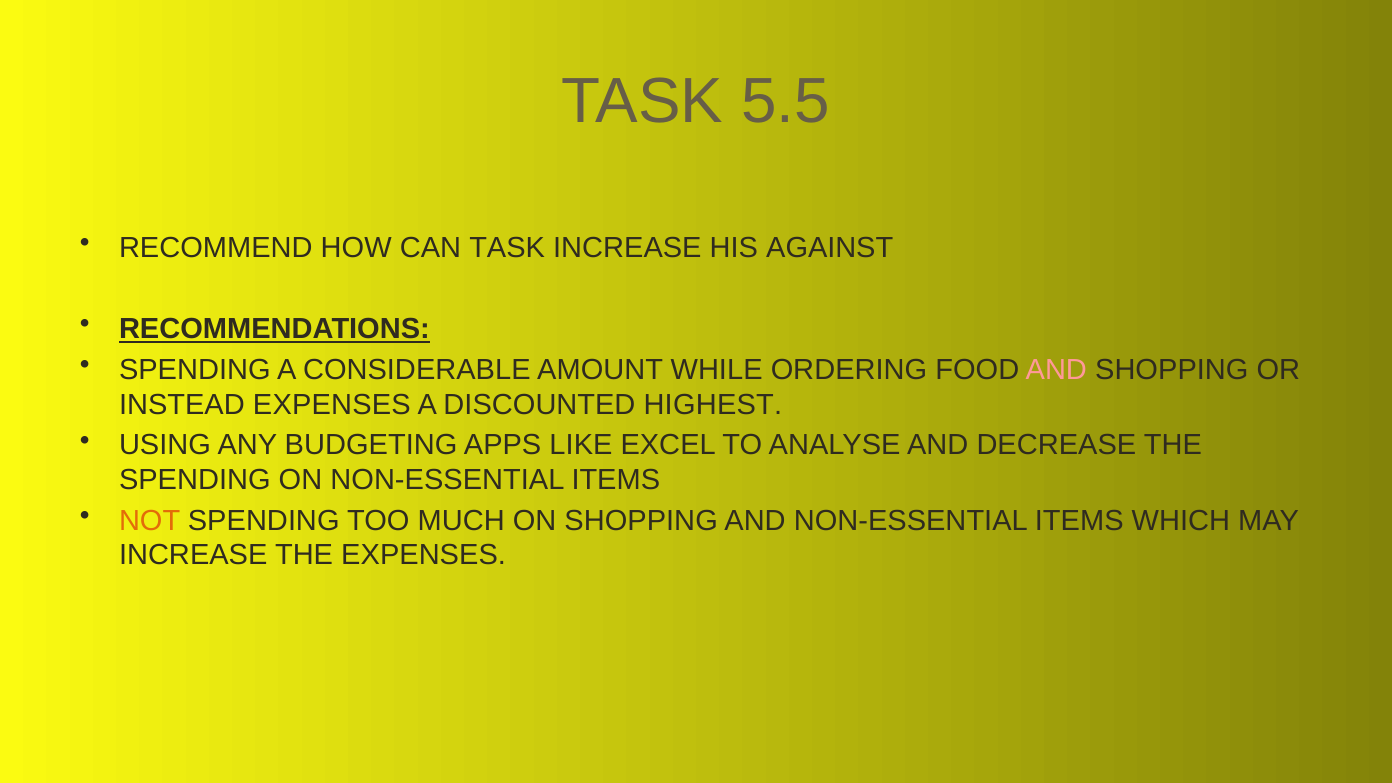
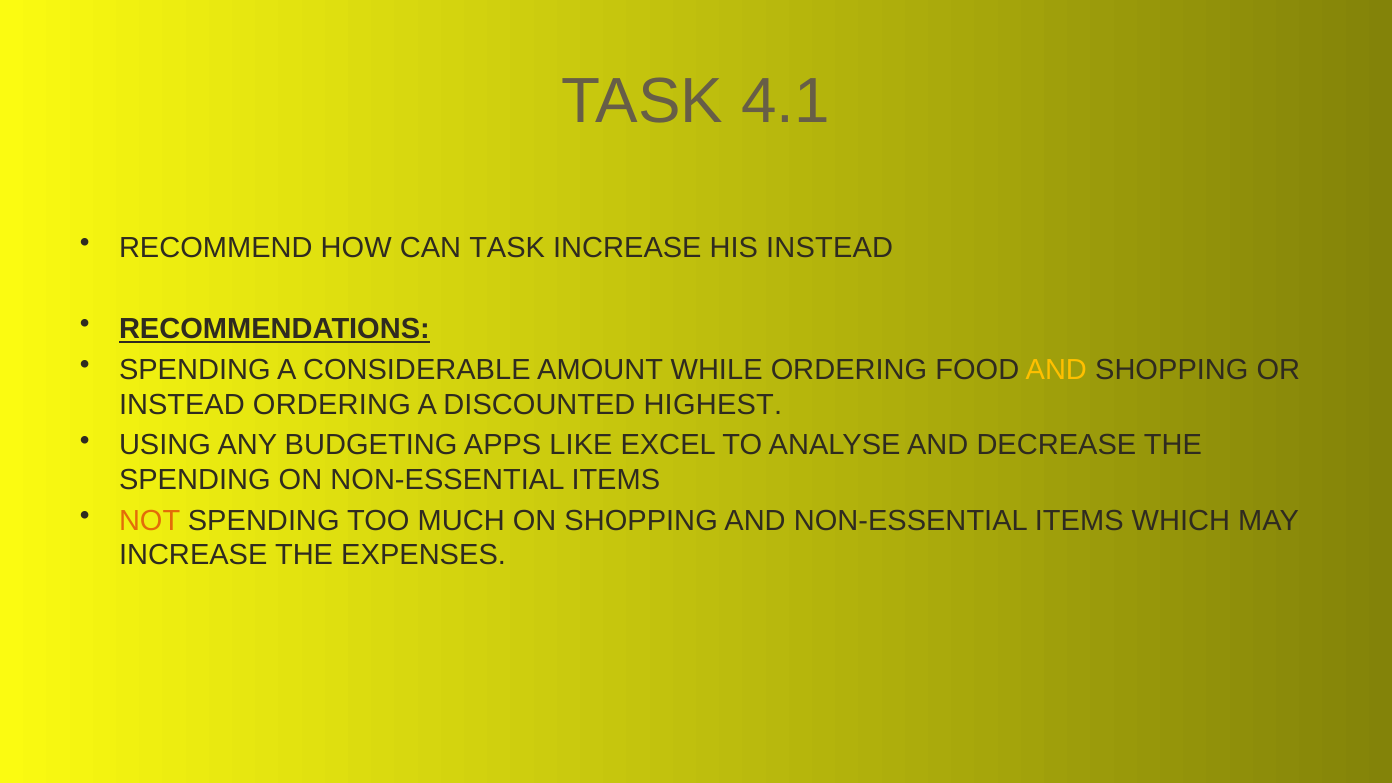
5.5: 5.5 -> 4.1 (785, 101)
HIS AGAINST: AGAINST -> INSTEAD (830, 248)
AND colour: pink -> yellow (1056, 370)
INSTEAD EXPENSES: EXPENSES -> ORDERING (332, 405)
